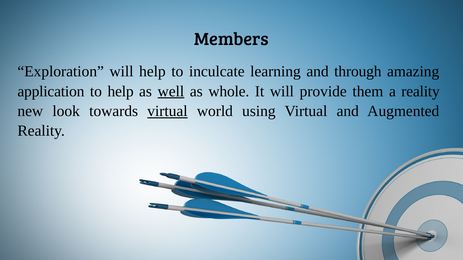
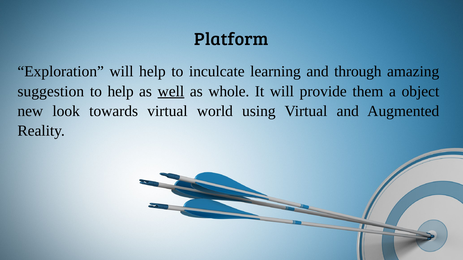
Members: Members -> Platform (231, 39)
application: application -> suggestion (51, 91)
a reality: reality -> object (420, 91)
virtual underline: present -> none (167, 111)
